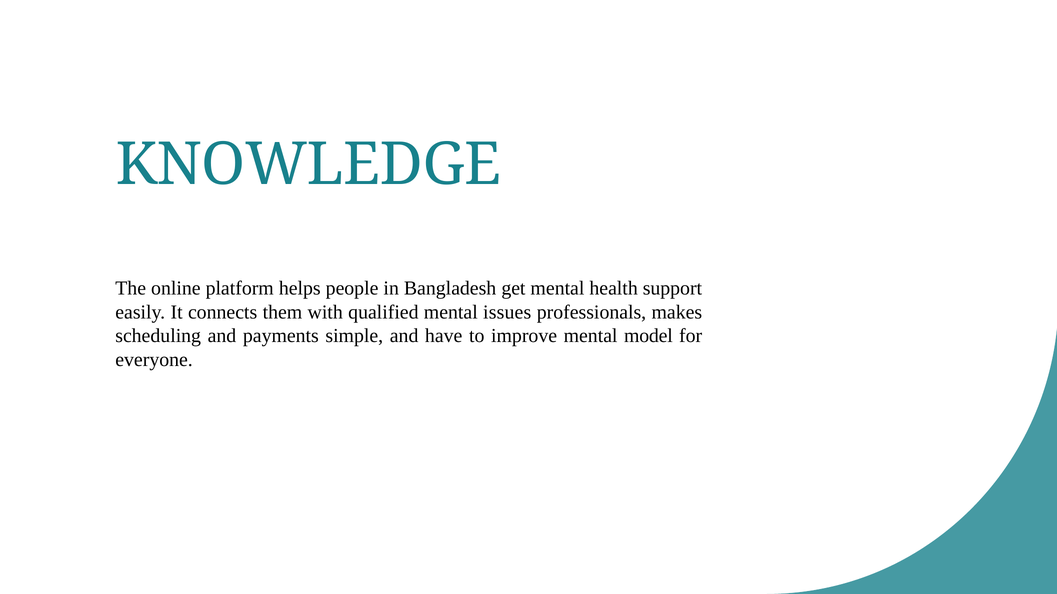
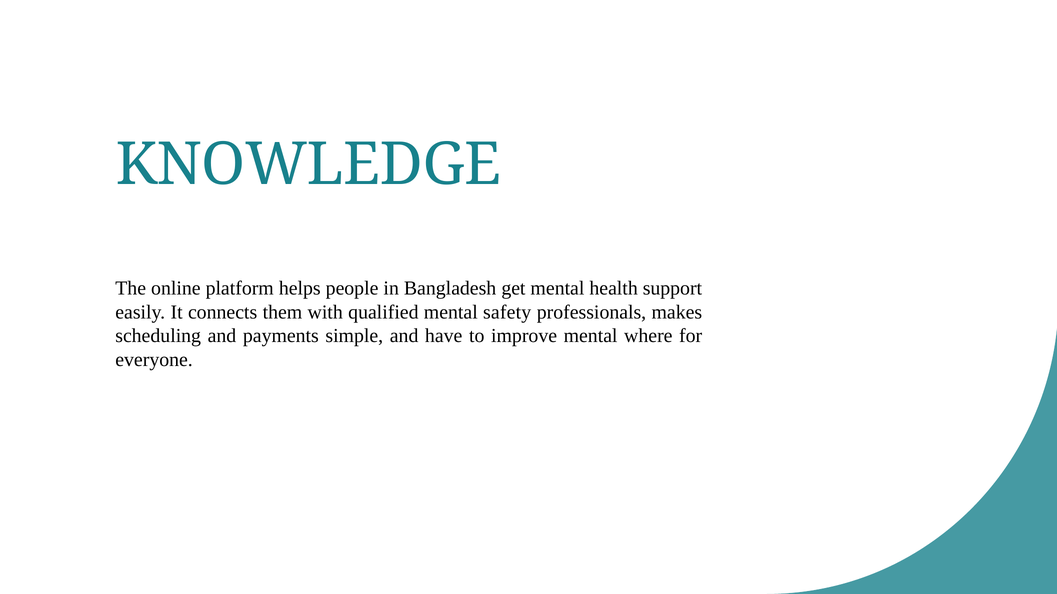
issues: issues -> safety (507, 312)
model: model -> where (648, 336)
